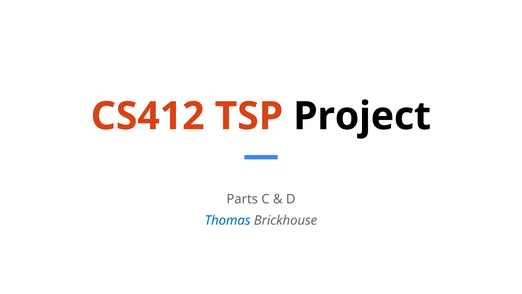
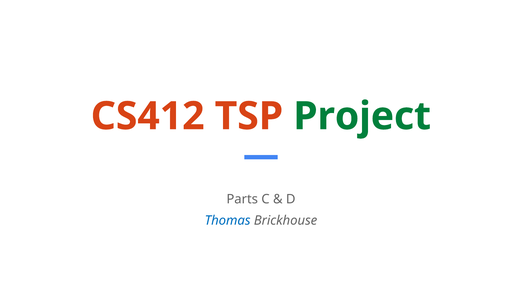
Project colour: black -> green (362, 116)
